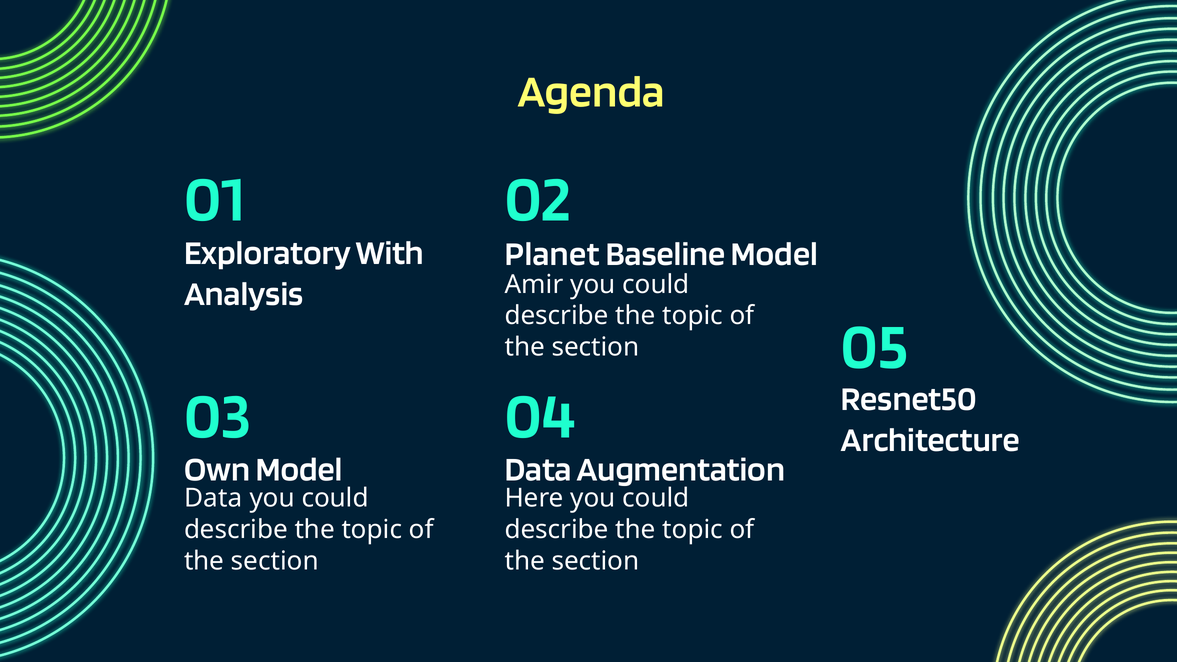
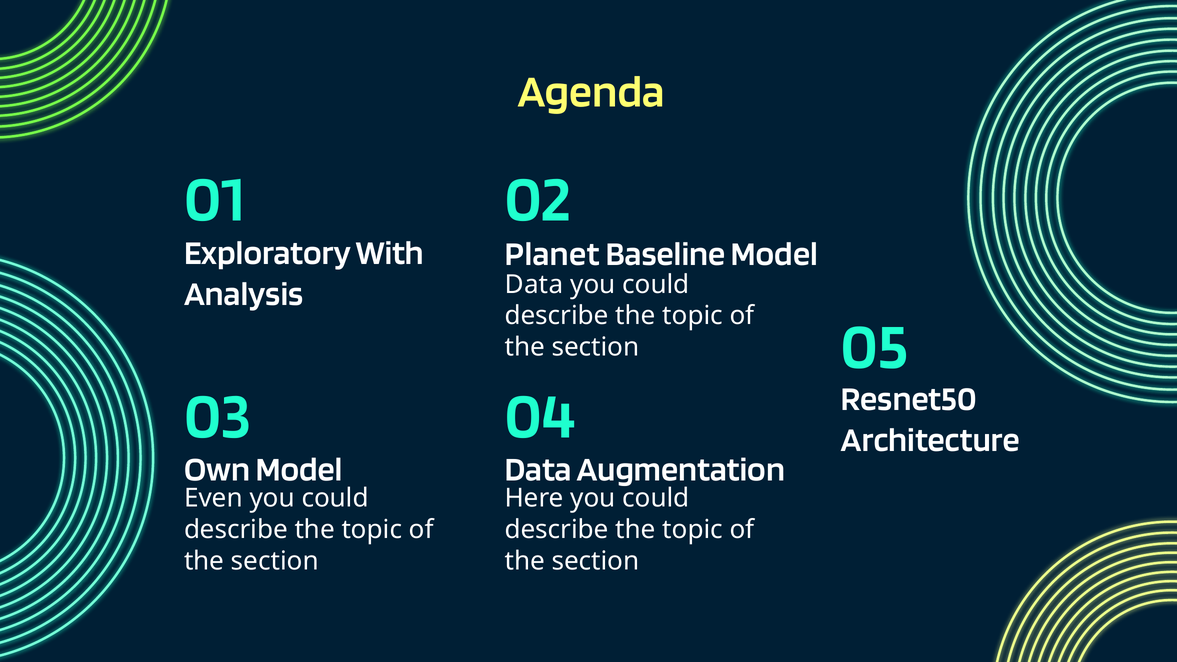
Amir: Amir -> Data (534, 285)
Data: Data -> Even (213, 498)
